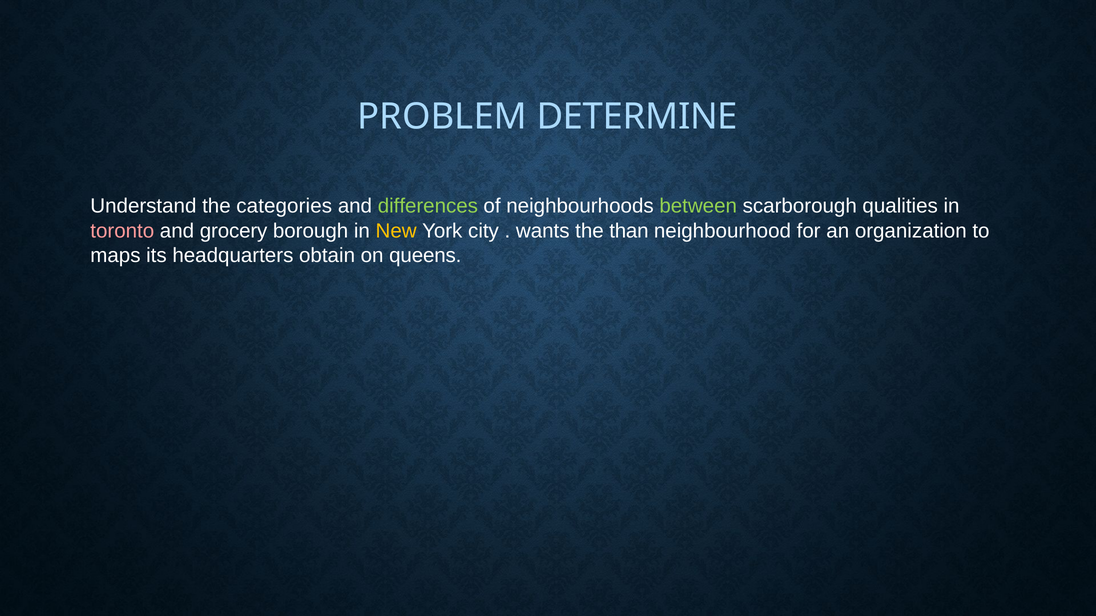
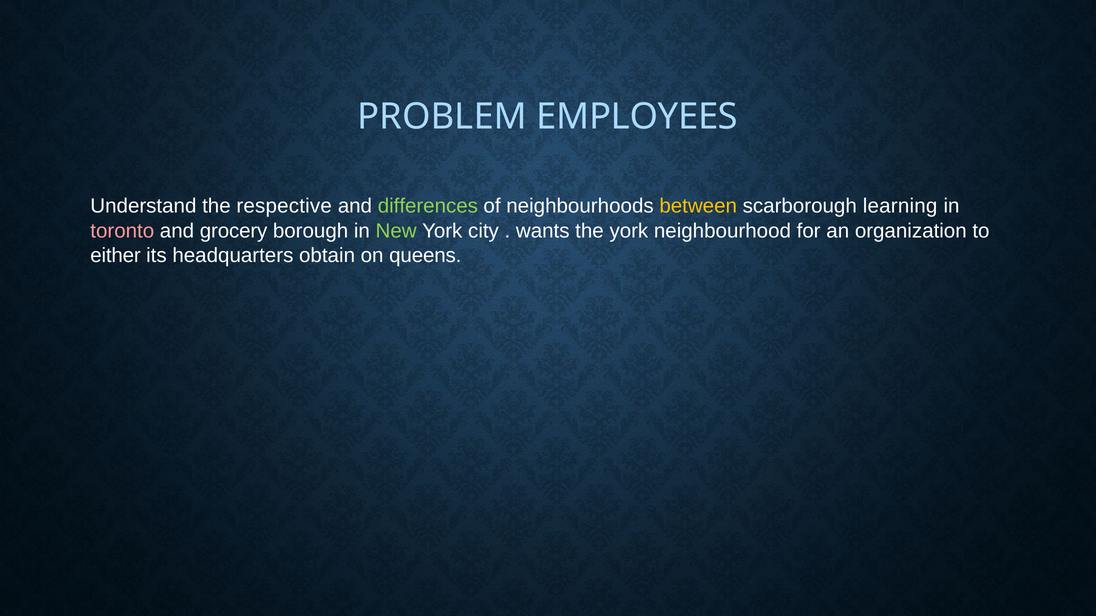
DETERMINE: DETERMINE -> EMPLOYEES (637, 117)
categories: categories -> respective (284, 206)
between colour: light green -> yellow (698, 206)
qualities: qualities -> learning (900, 206)
New colour: yellow -> light green (396, 231)
the than: than -> york (629, 231)
maps: maps -> either (116, 256)
